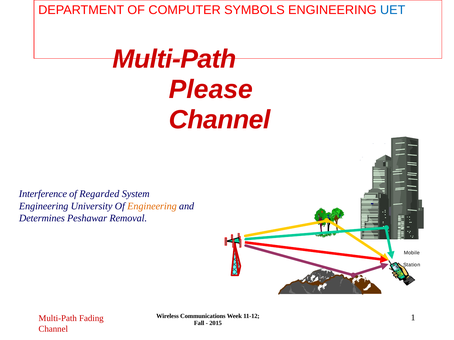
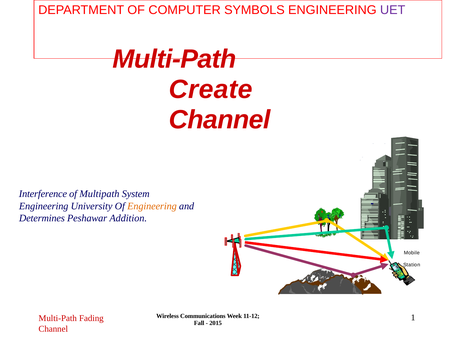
UET colour: blue -> purple (393, 10)
Please: Please -> Create (211, 90)
Regarded: Regarded -> Multipath (99, 194)
Removal: Removal -> Addition (128, 218)
